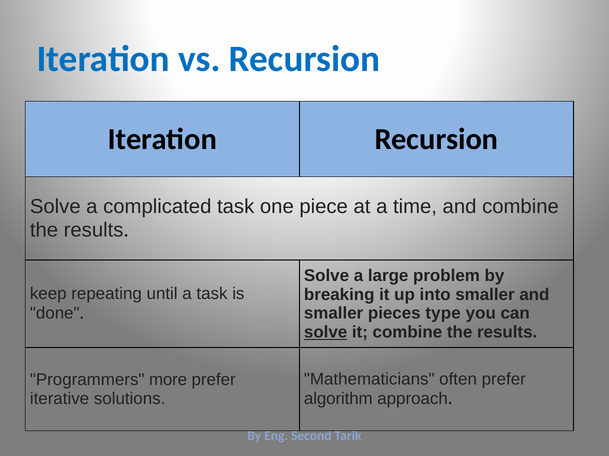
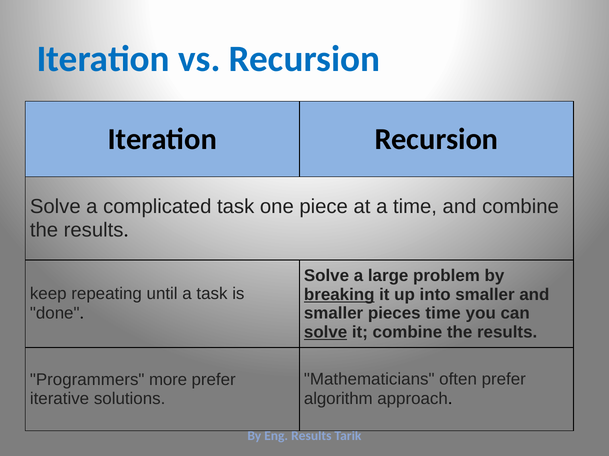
breaking underline: none -> present (339, 295)
pieces type: type -> time (443, 314)
Eng Second: Second -> Results (311, 436)
